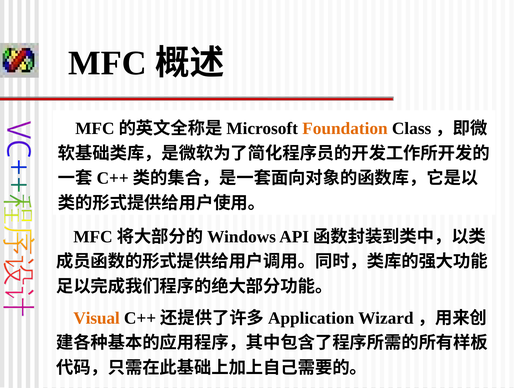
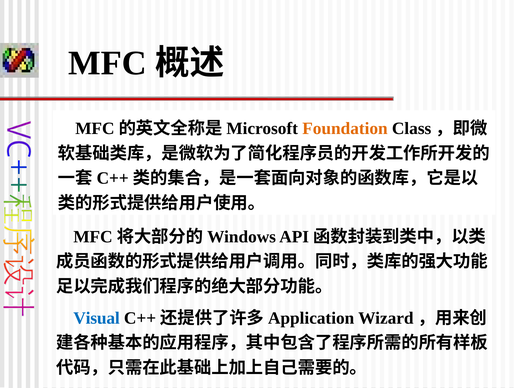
Visual colour: orange -> blue (97, 319)
